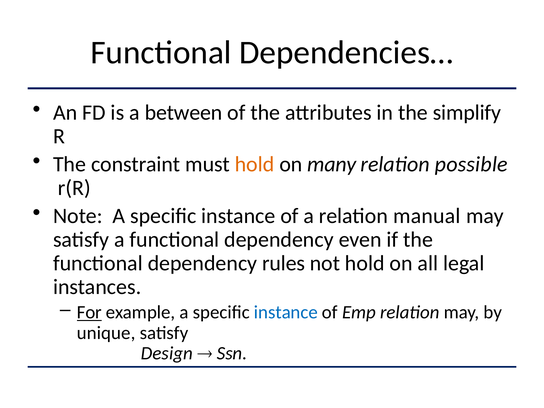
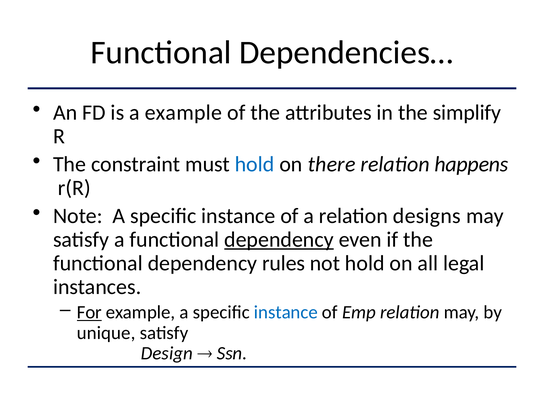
a between: between -> example (183, 113)
hold colour: orange -> blue (255, 164)
many: many -> there (332, 164)
possible: possible -> happens (471, 164)
manual: manual -> designs (427, 216)
dependency underline: none -> present (279, 240)
